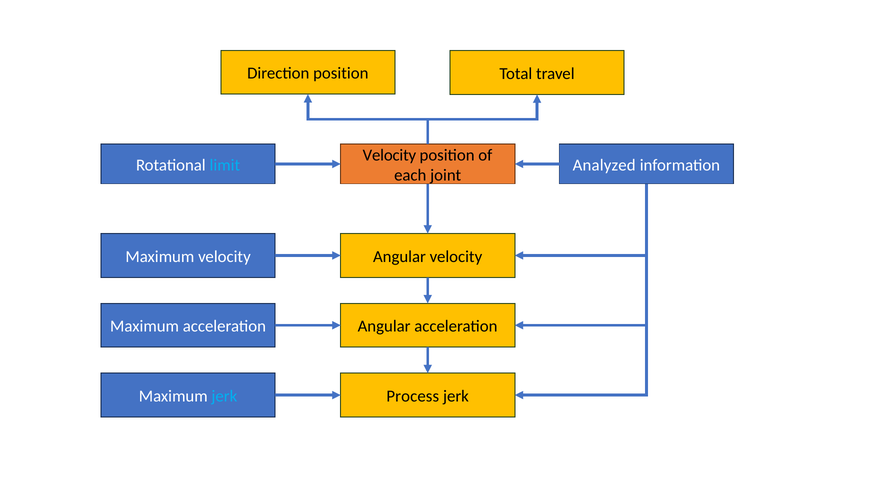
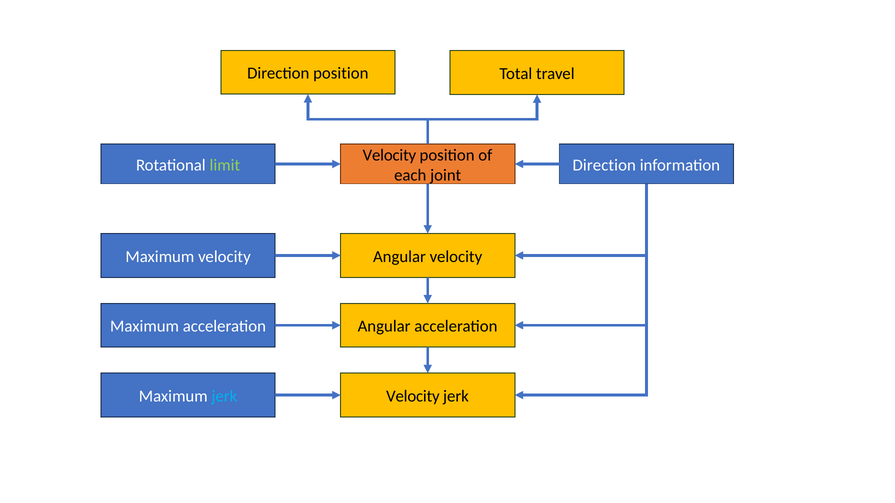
limit colour: light blue -> light green (225, 165)
Analyzed: Analyzed -> Direction (604, 165)
Process: Process -> Velocity (413, 397)
